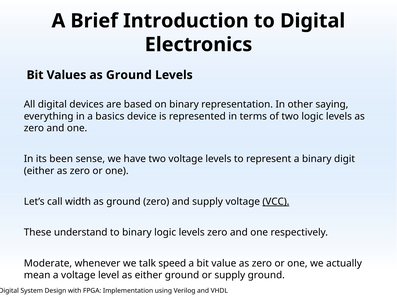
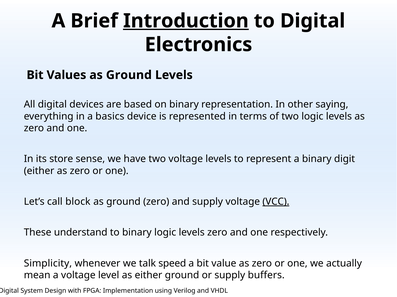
Introduction underline: none -> present (186, 21)
been: been -> store (61, 159)
width: width -> block (78, 202)
Moderate: Moderate -> Simplicity (48, 264)
supply ground: ground -> buffers (266, 276)
